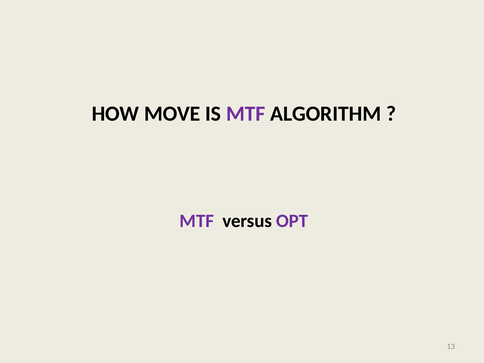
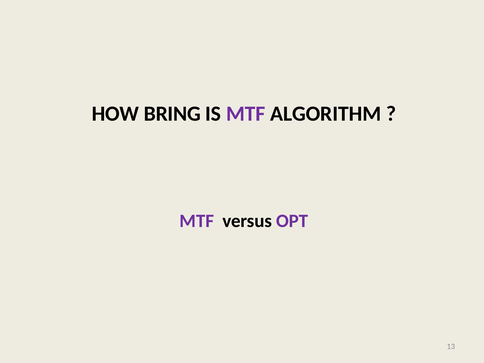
MOVE: MOVE -> BRING (172, 114)
